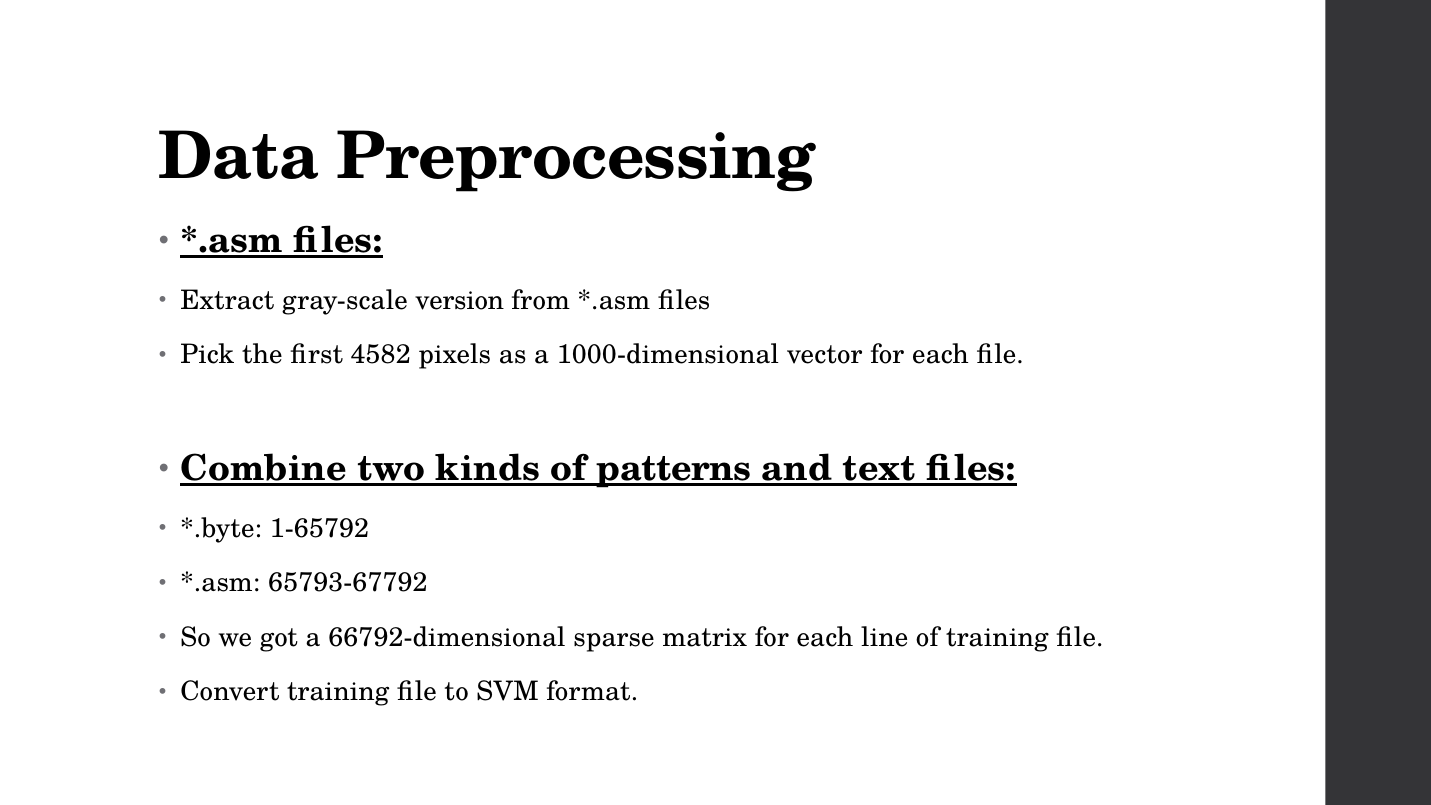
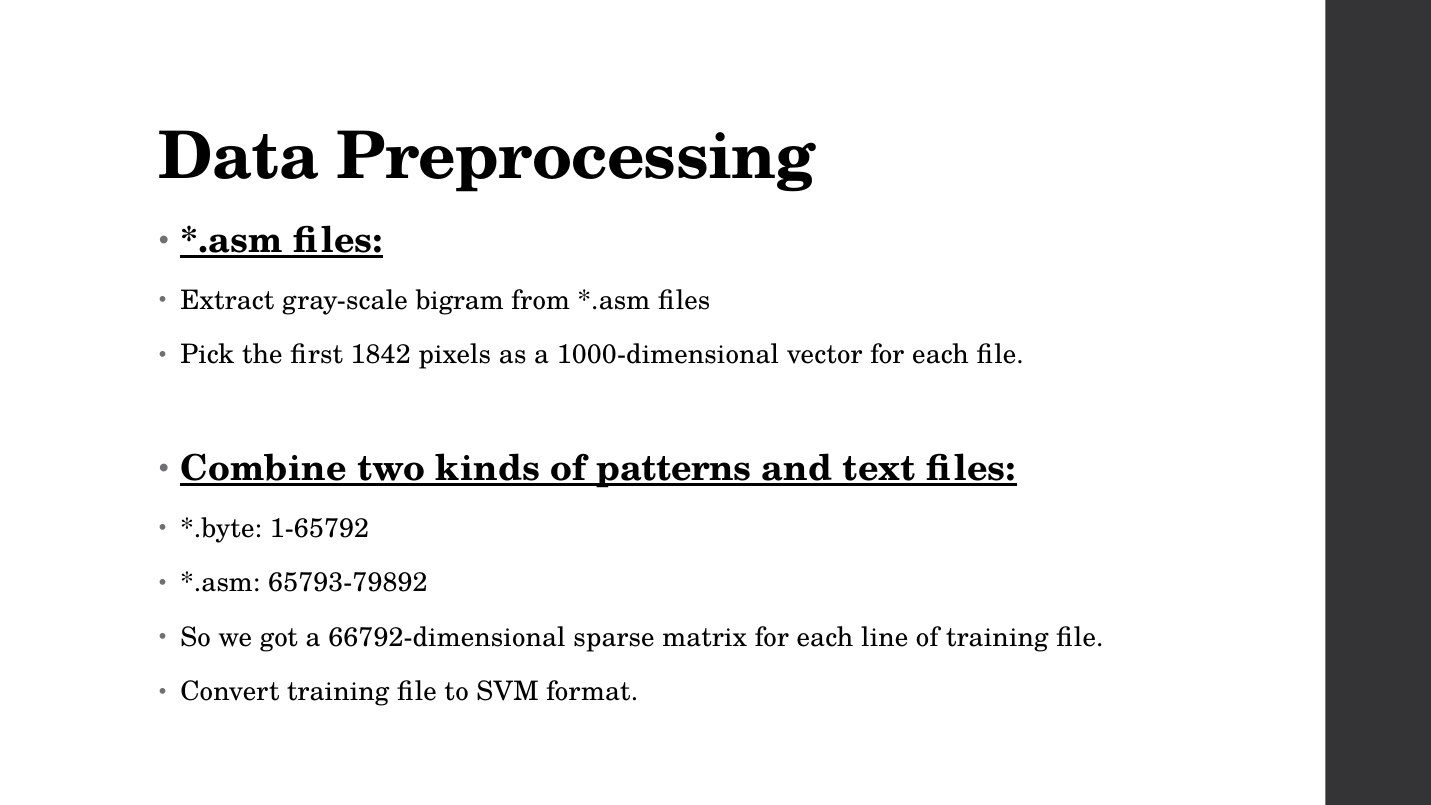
version: version -> bigram (460, 300)
4582: 4582 -> 1842 (381, 355)
65793-67792: 65793-67792 -> 65793-79892 (348, 583)
